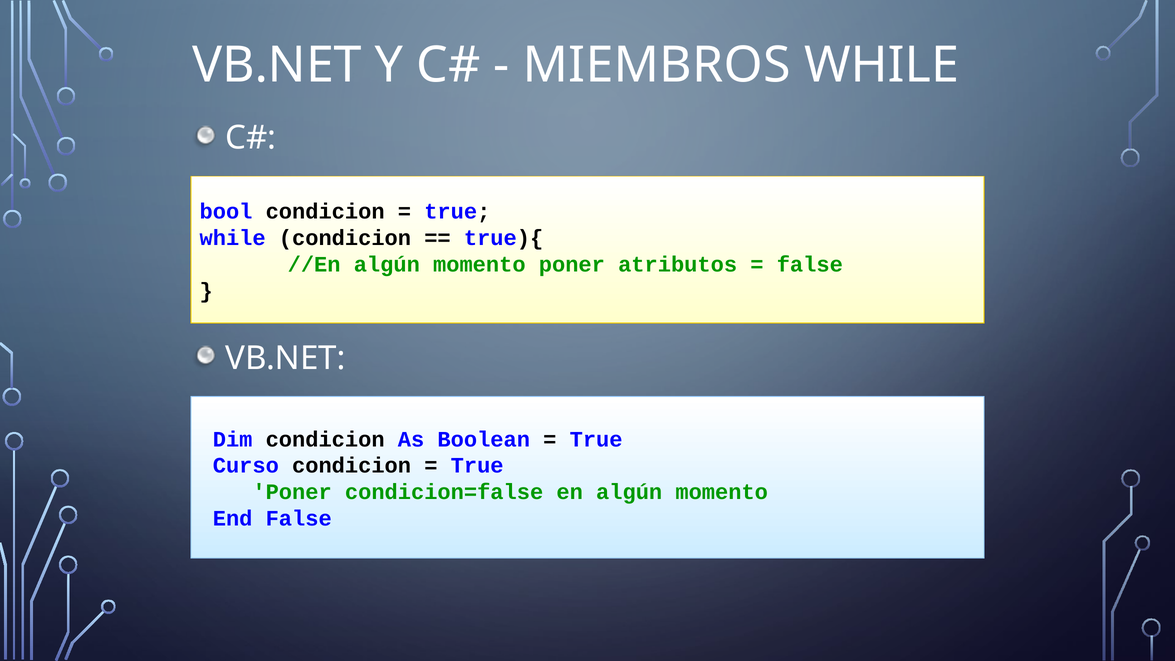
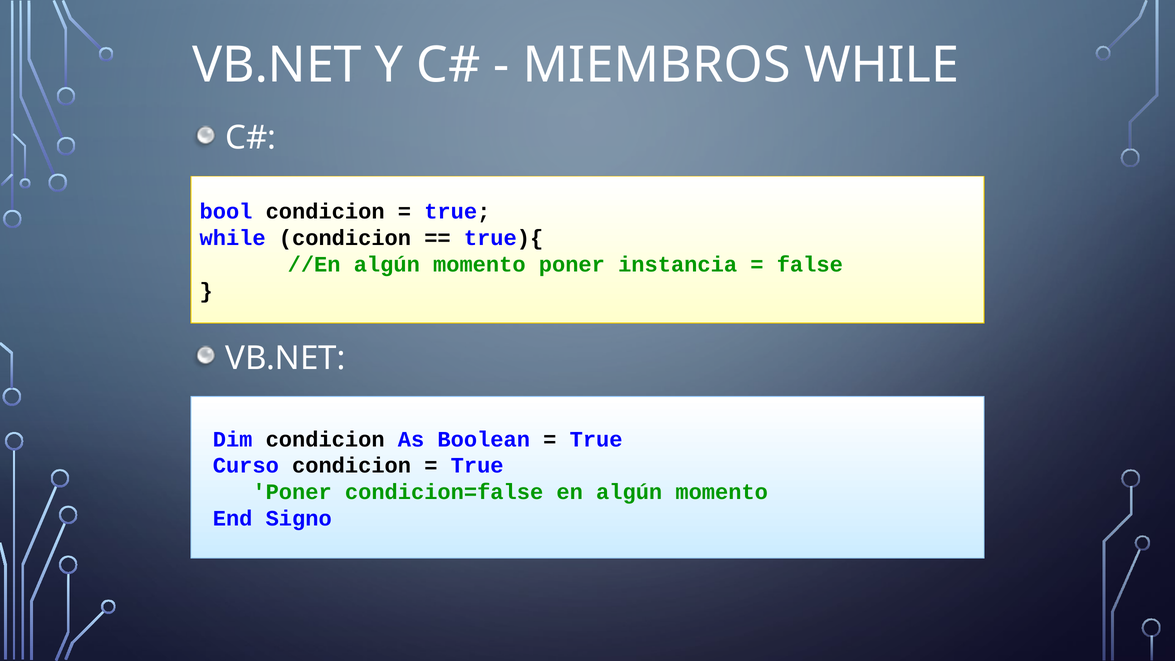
atributos: atributos -> instancia (678, 264)
End False: False -> Signo (299, 519)
